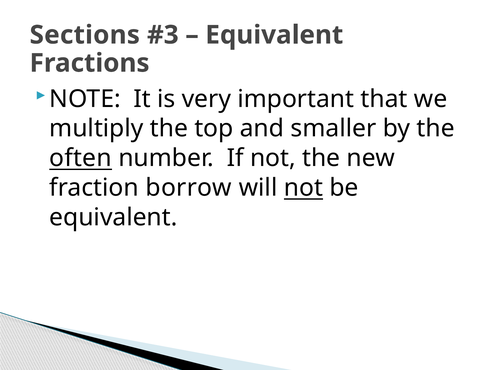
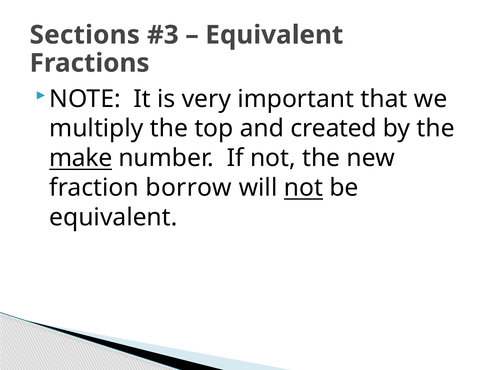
smaller: smaller -> created (334, 129)
often: often -> make (81, 158)
